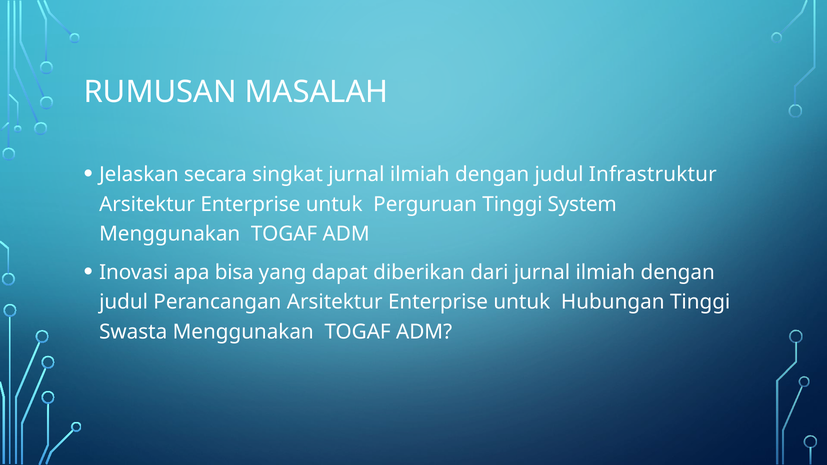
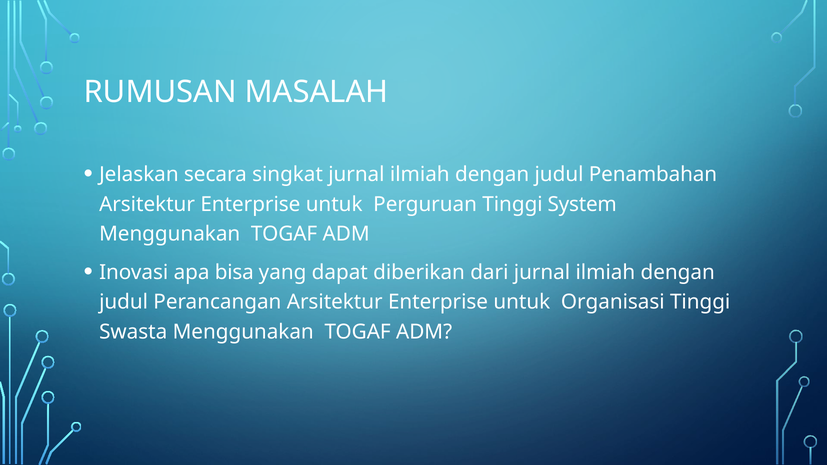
Infrastruktur: Infrastruktur -> Penambahan (653, 175)
Hubungan: Hubungan -> Organisasi (613, 302)
